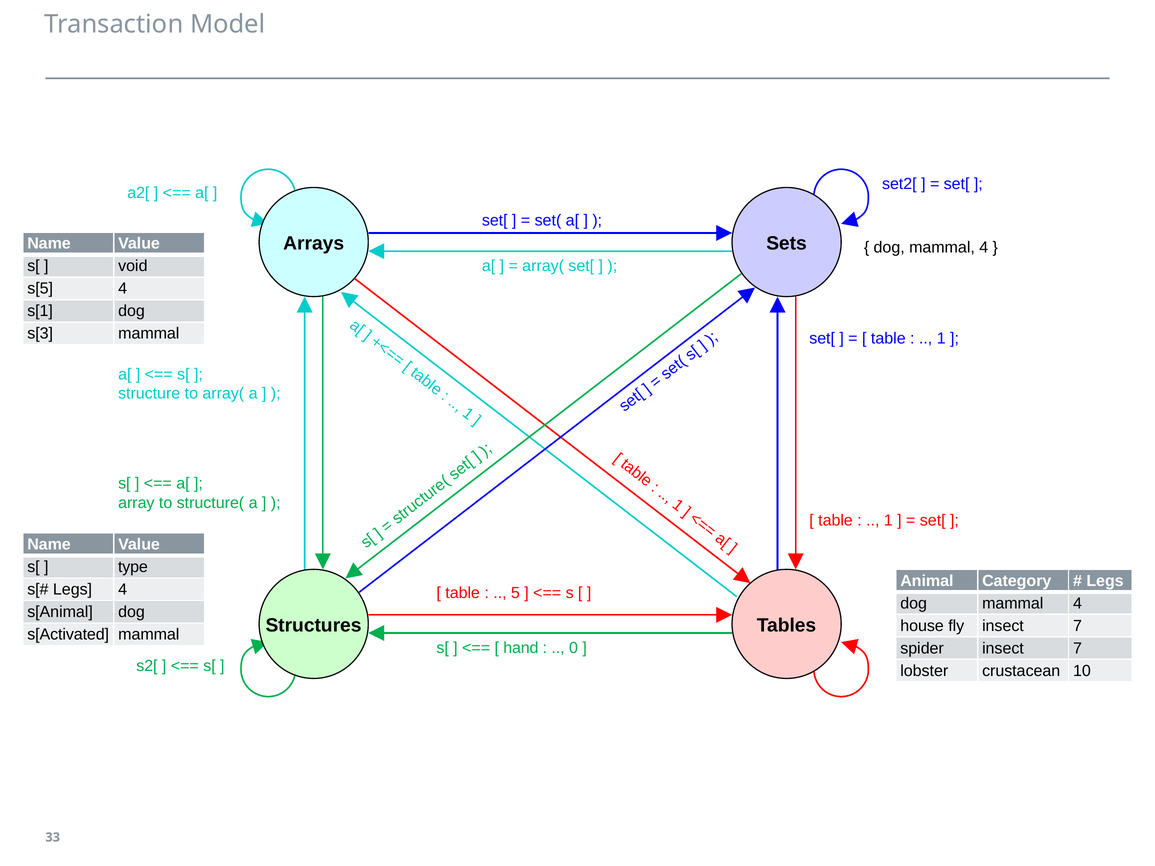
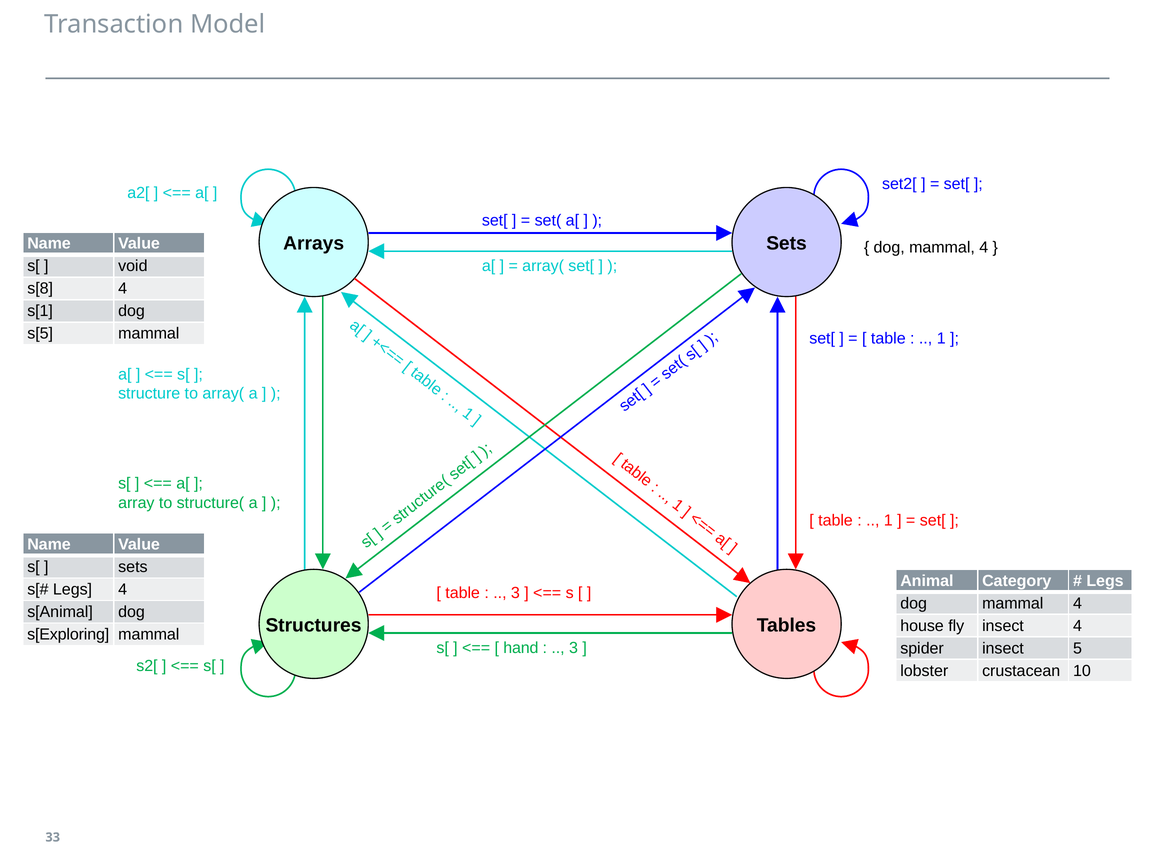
s[5: s[5 -> s[8 (40, 289)
s[3: s[3 -> s[5 (40, 334)
type: type -> sets (133, 567)
5: 5 -> 3 (515, 593)
fly insect 7: 7 -> 4 (1078, 626)
s[Activated: s[Activated -> s[Exploring (68, 635)
0: 0 -> 3 (574, 648)
spider insect 7: 7 -> 5 (1078, 649)
